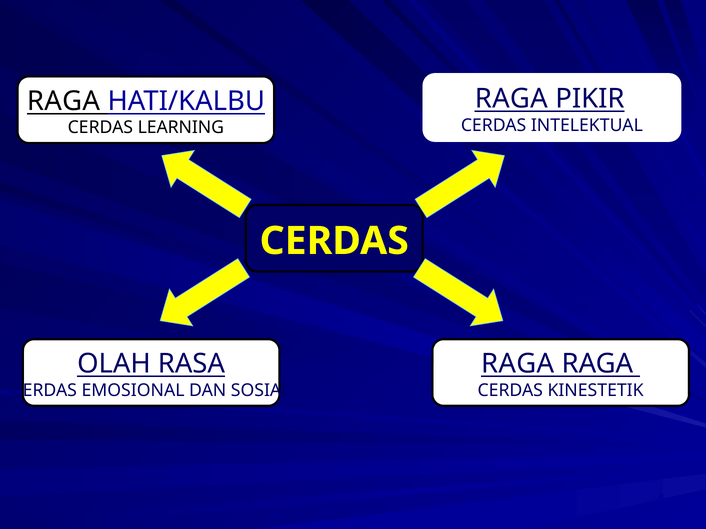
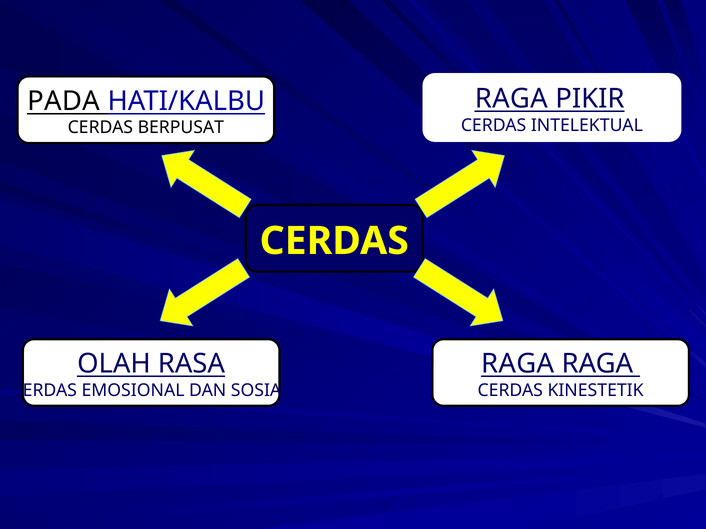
RAGA: RAGA -> PADA (63, 101)
LEARNING: LEARNING -> BERPUSAT (181, 128)
